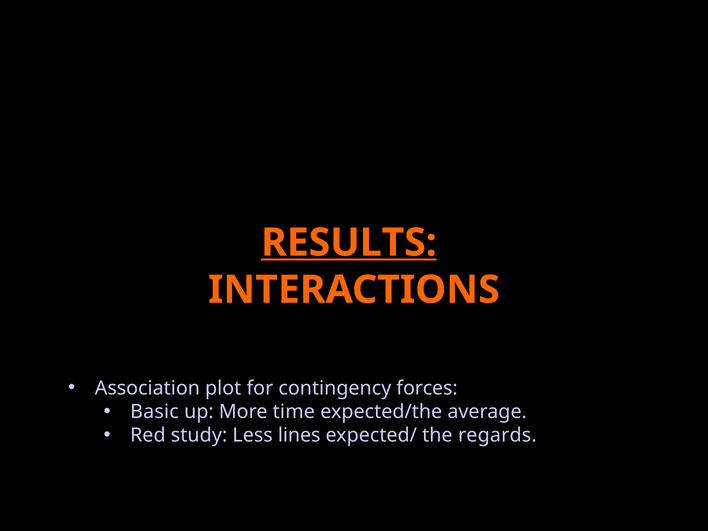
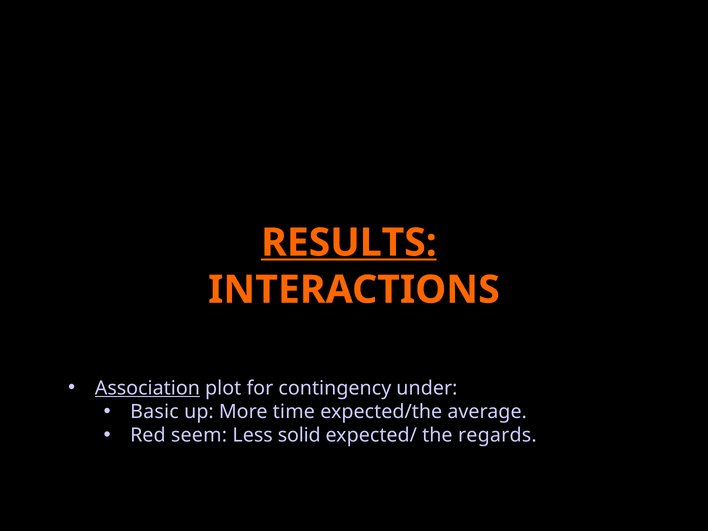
Association underline: none -> present (147, 388)
forces: forces -> under (427, 388)
study: study -> seem (199, 435)
lines: lines -> solid (299, 435)
